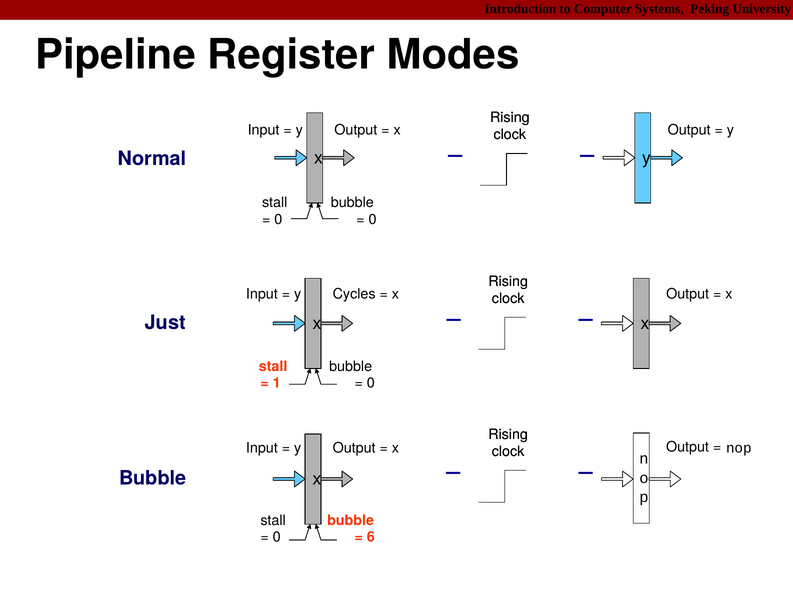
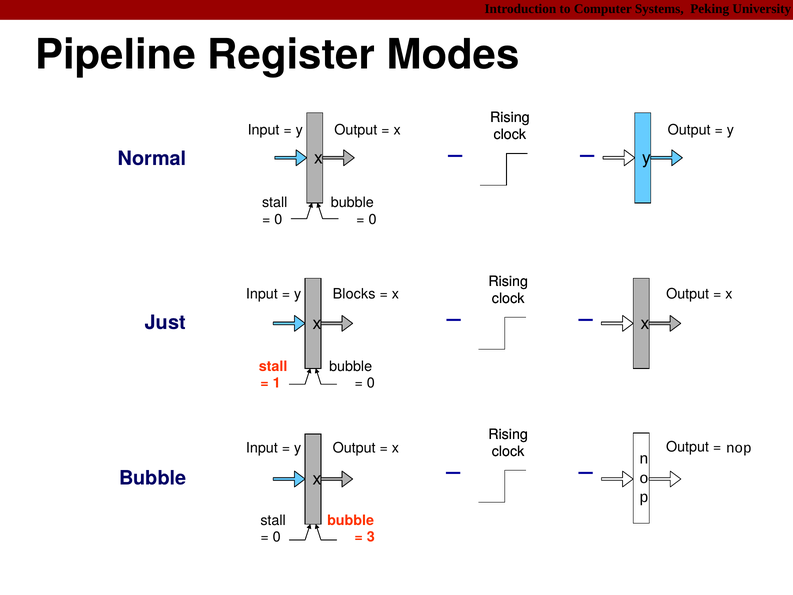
Cycles: Cycles -> Blocks (354, 294)
6: 6 -> 3 (371, 537)
